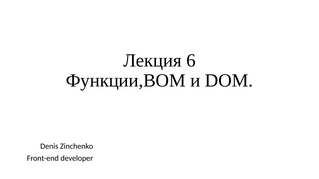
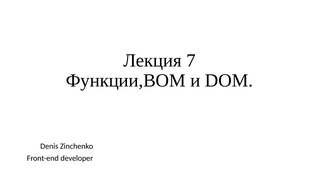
6: 6 -> 7 (191, 61)
